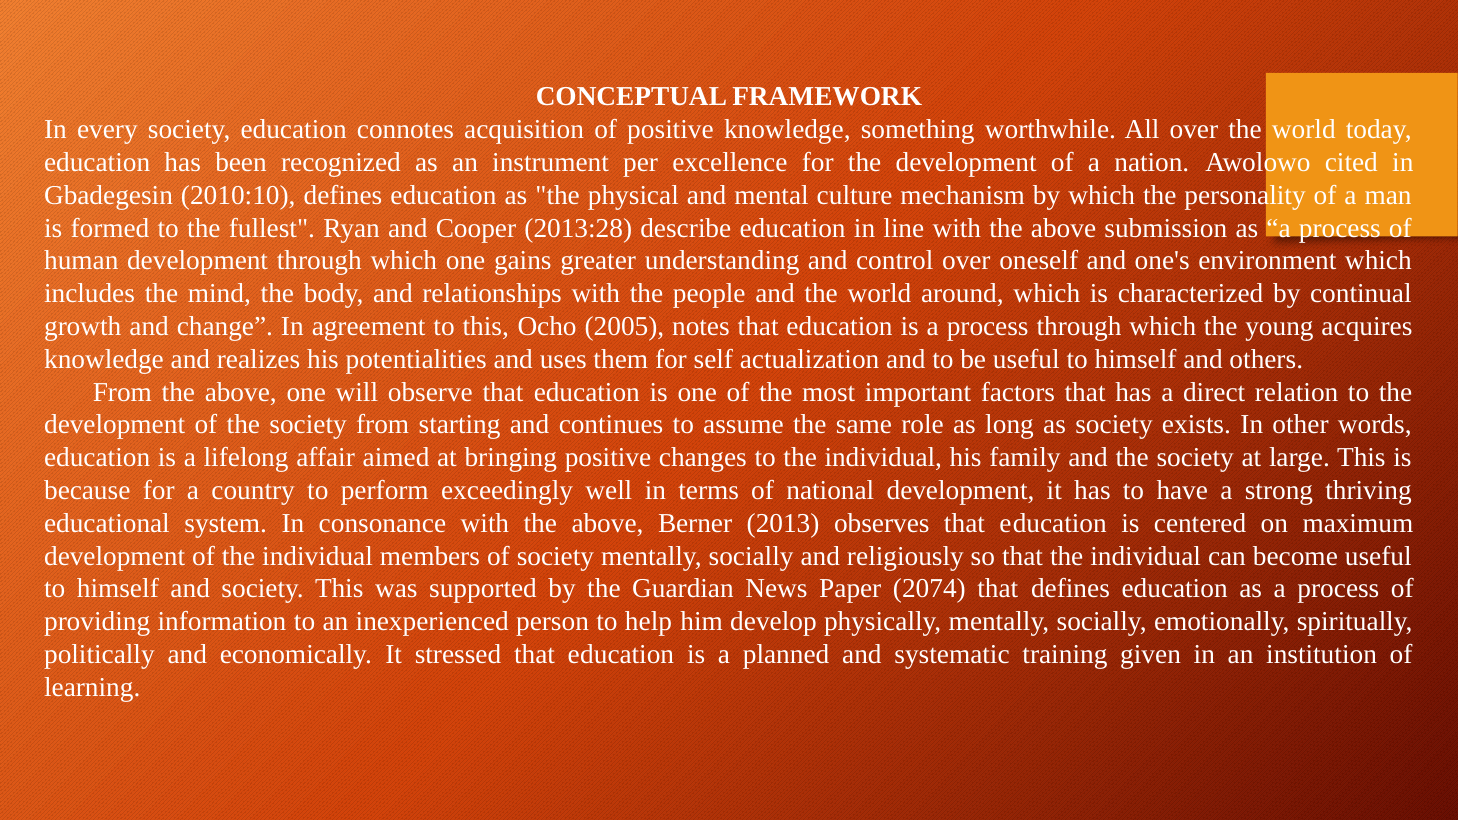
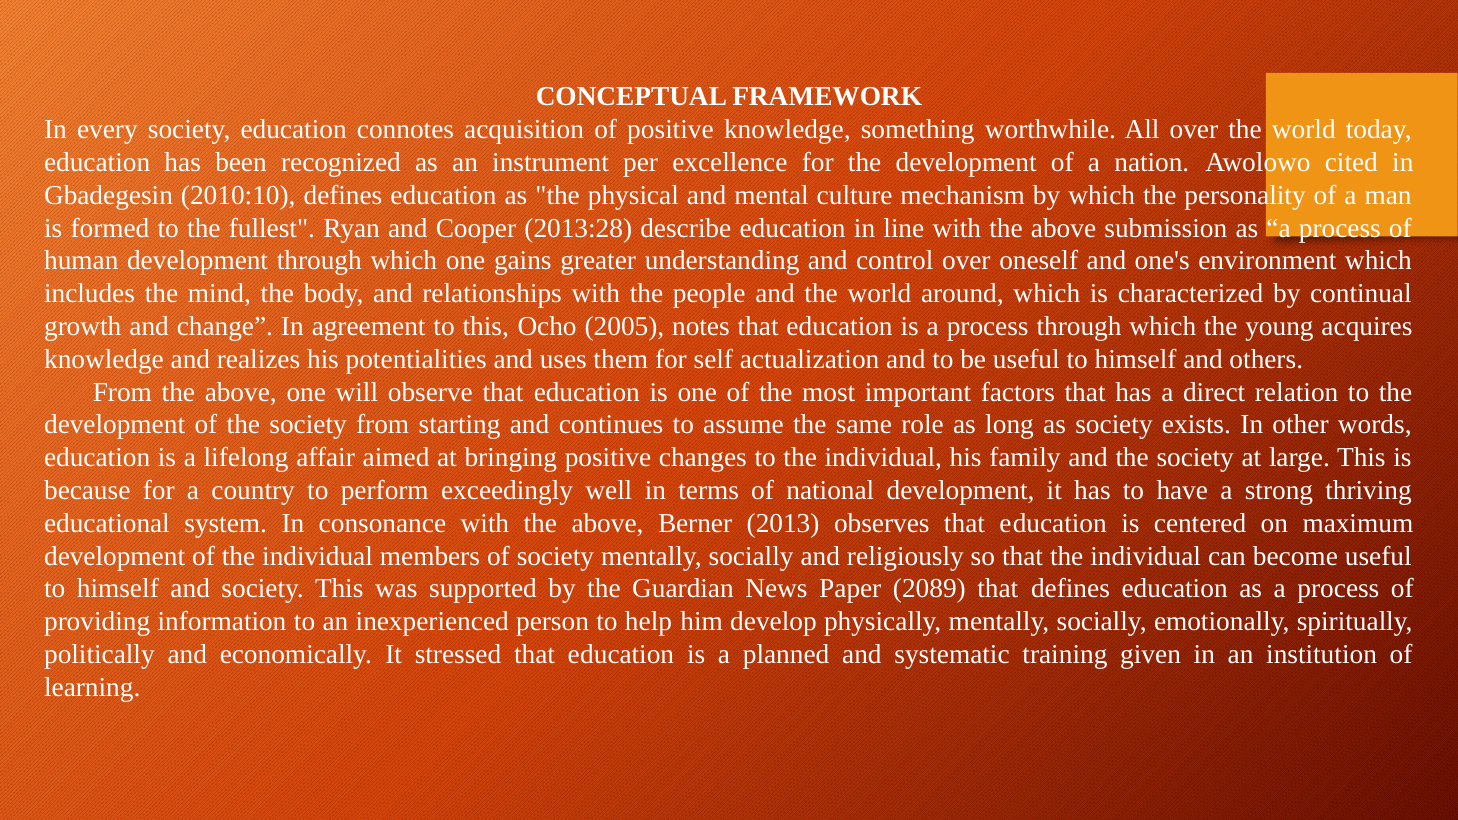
2074: 2074 -> 2089 (929, 589)
